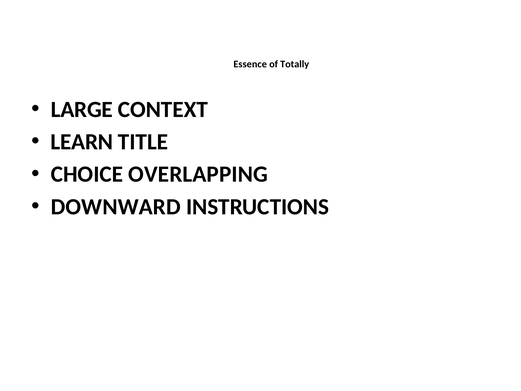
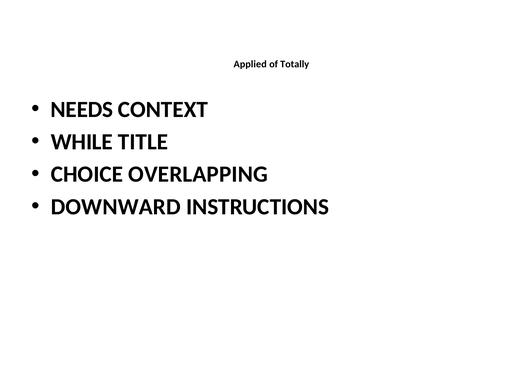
Essence: Essence -> Applied (250, 64)
LARGE: LARGE -> NEEDS (82, 109)
LEARN: LEARN -> WHILE (82, 142)
